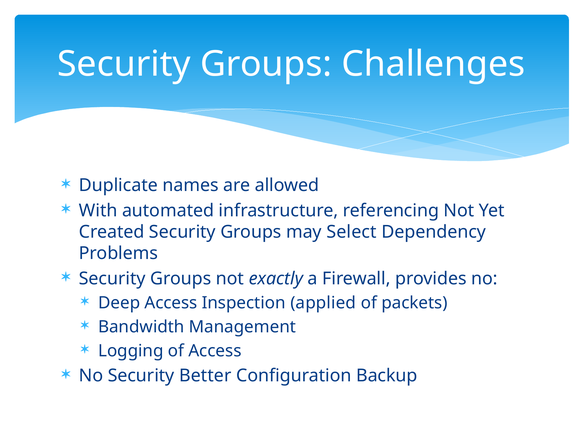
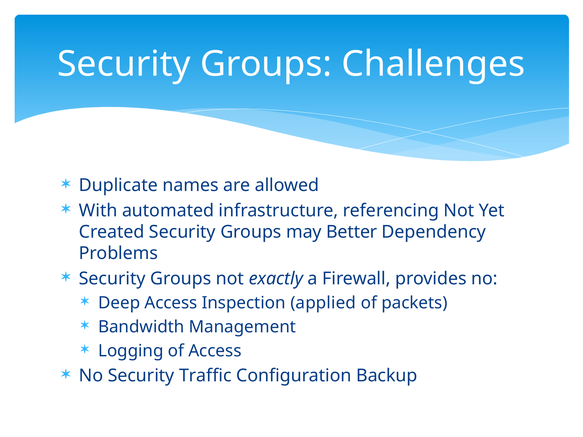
Select: Select -> Better (352, 232)
Better: Better -> Traffic (205, 376)
